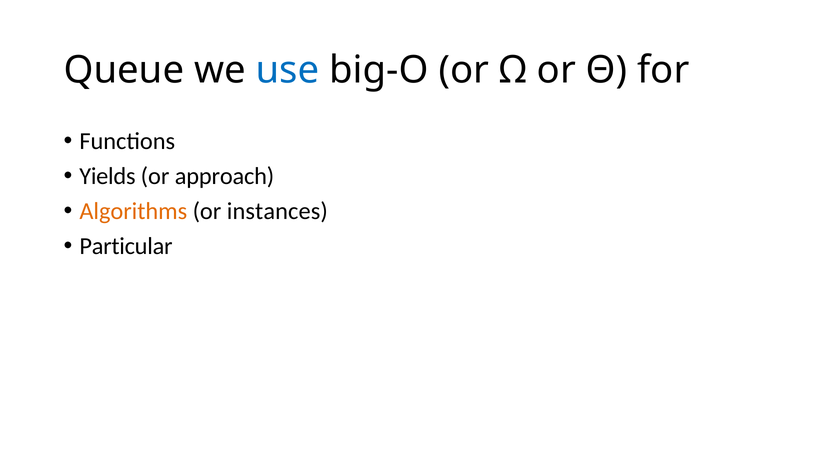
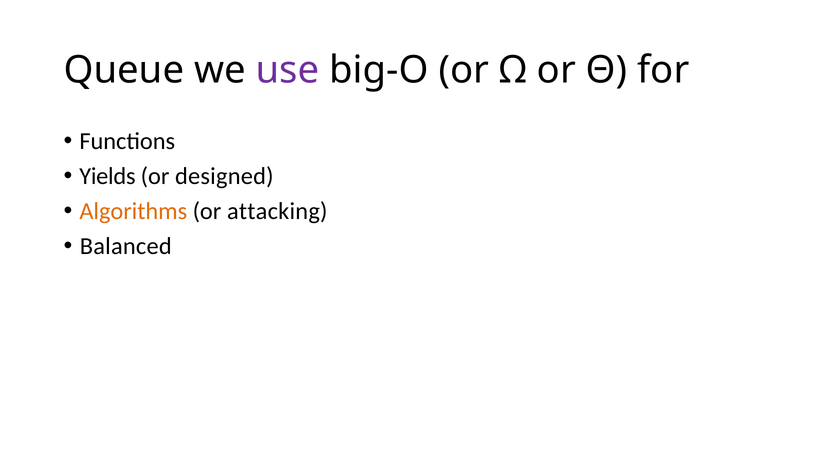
use colour: blue -> purple (288, 70)
approach: approach -> designed (224, 176)
instances: instances -> attacking (277, 211)
Particular: Particular -> Balanced (126, 247)
